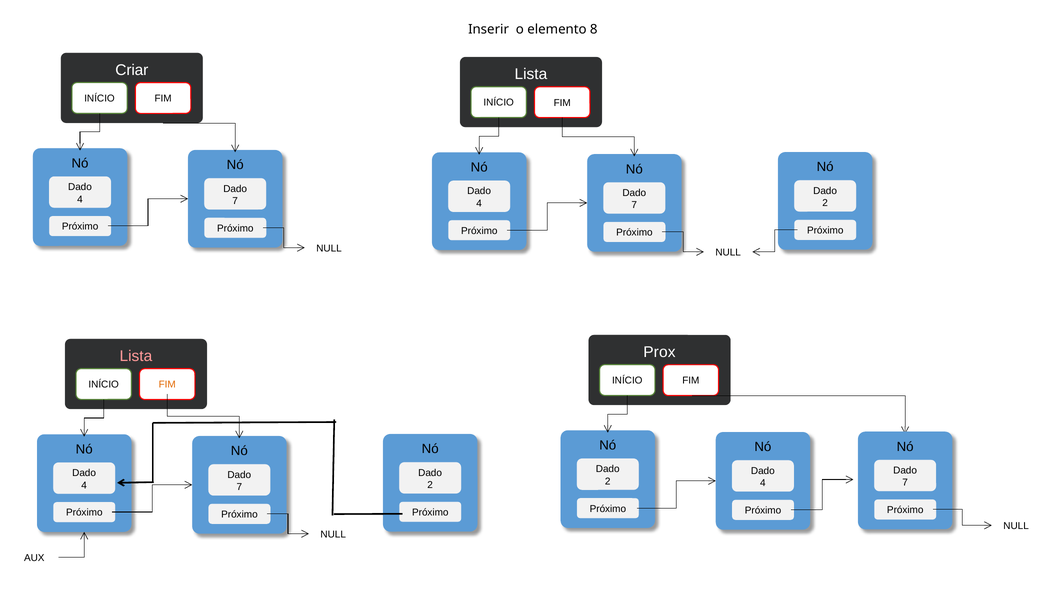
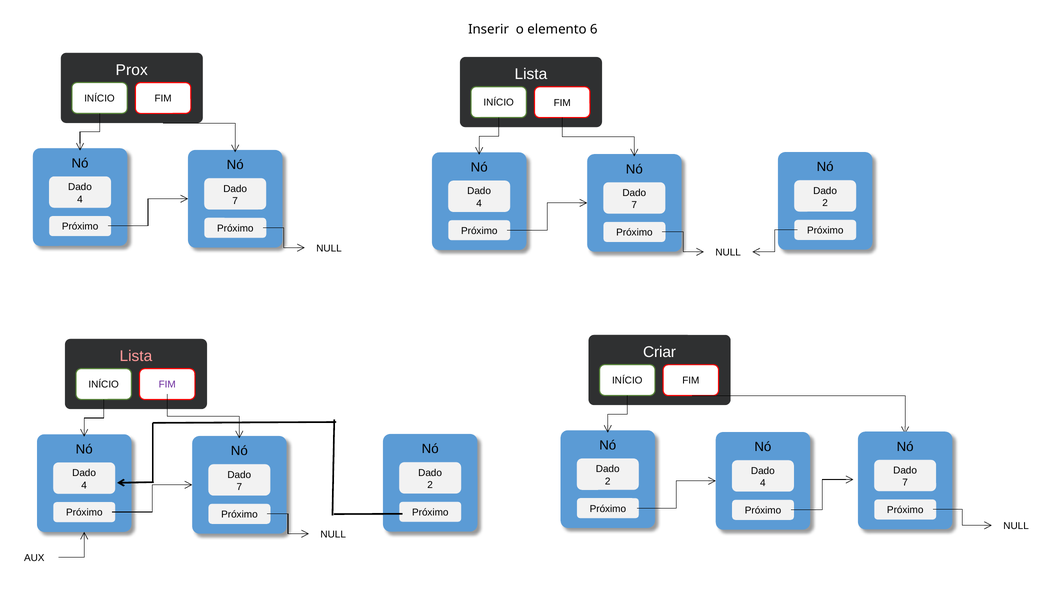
8: 8 -> 6 (594, 30)
Criar: Criar -> Prox (132, 70)
Prox: Prox -> Criar (660, 352)
FIM colour: orange -> purple (167, 385)
